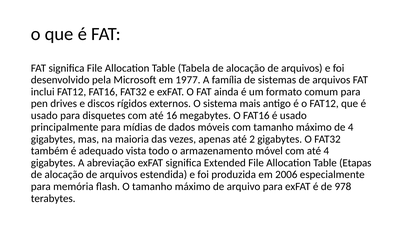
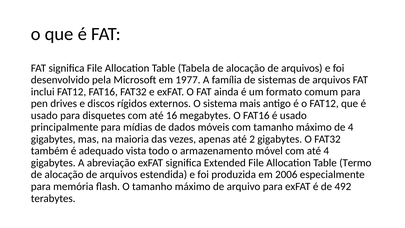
Etapas: Etapas -> Termo (355, 163)
978: 978 -> 492 (343, 186)
